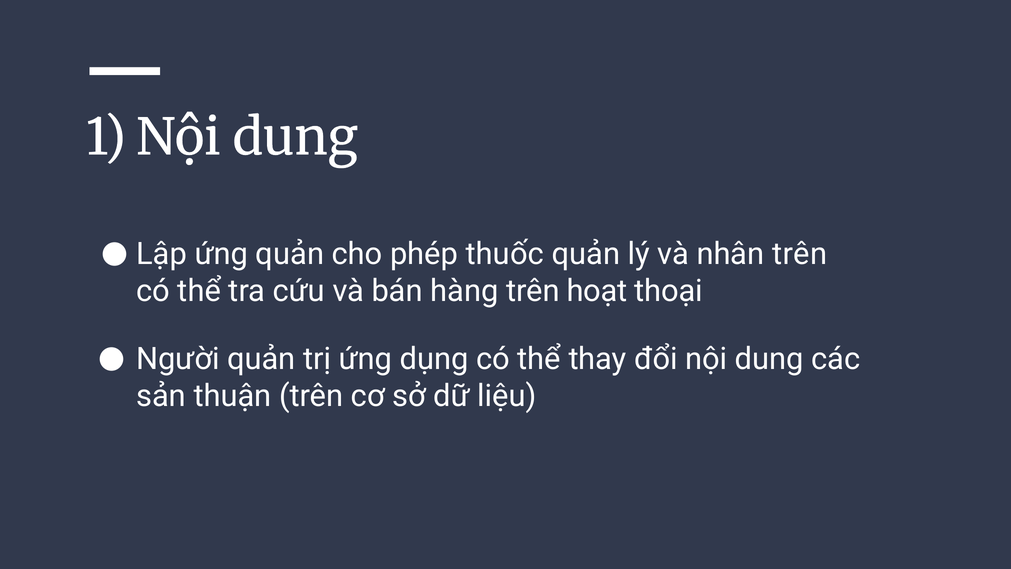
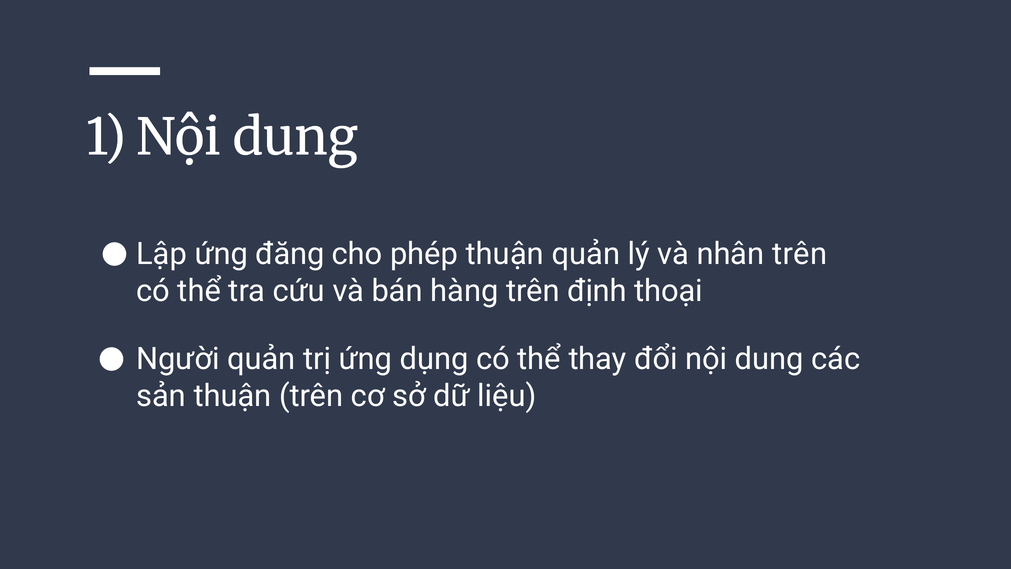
ứng quản: quản -> đăng (290, 254)
phép thuốc: thuốc -> thuận (505, 254)
hoạt: hoạt -> định (597, 291)
